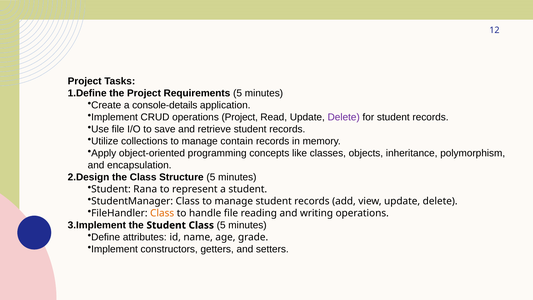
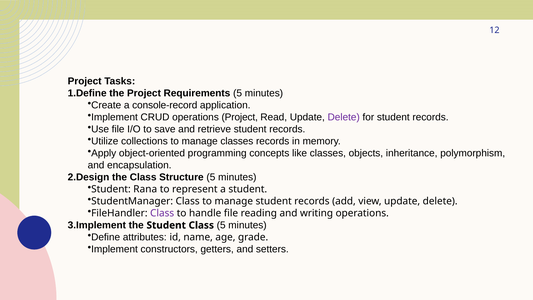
console-details: console-details -> console-record (165, 105)
manage contain: contain -> classes (237, 141)
Class colour: orange -> purple (162, 213)
